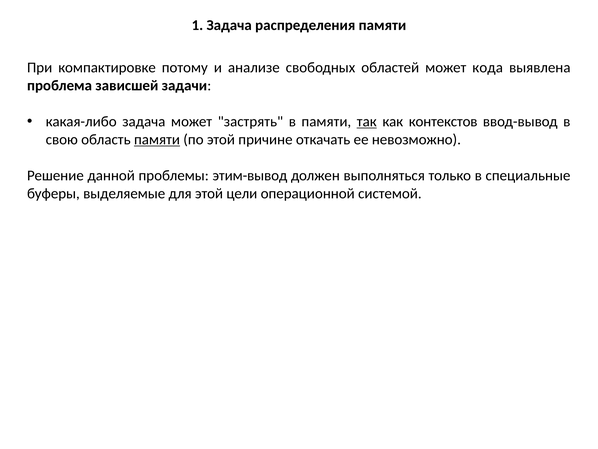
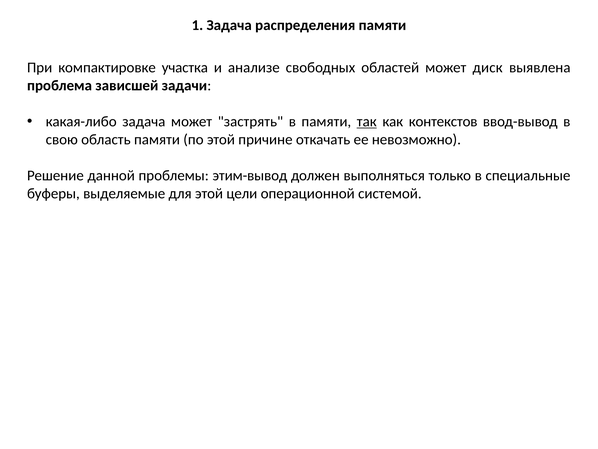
потому: потому -> участка (185, 68)
кода: кода -> диск (488, 68)
памяти underline: present -> none (157, 139)
